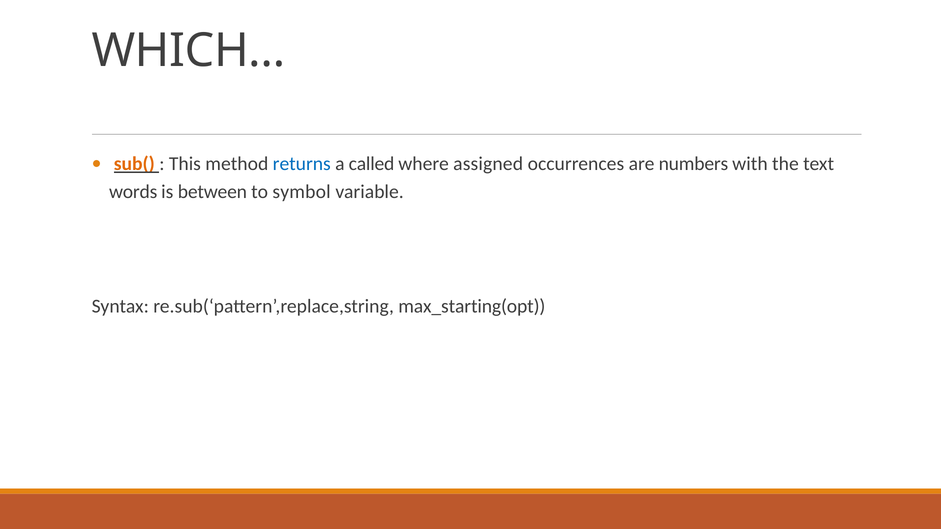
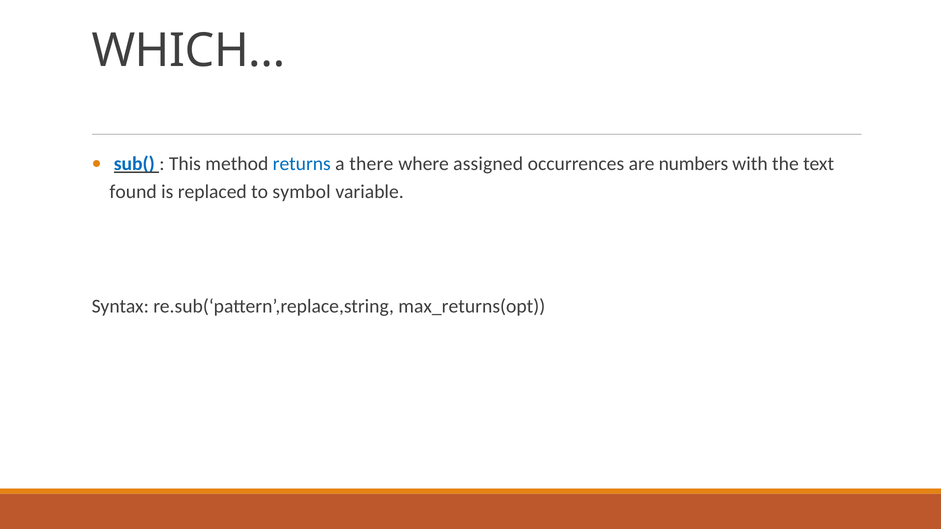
sub( colour: orange -> blue (134, 164)
called: called -> there (371, 164)
words: words -> found (133, 192)
between: between -> replaced (212, 192)
max_starting(opt: max_starting(opt -> max_returns(opt (472, 306)
